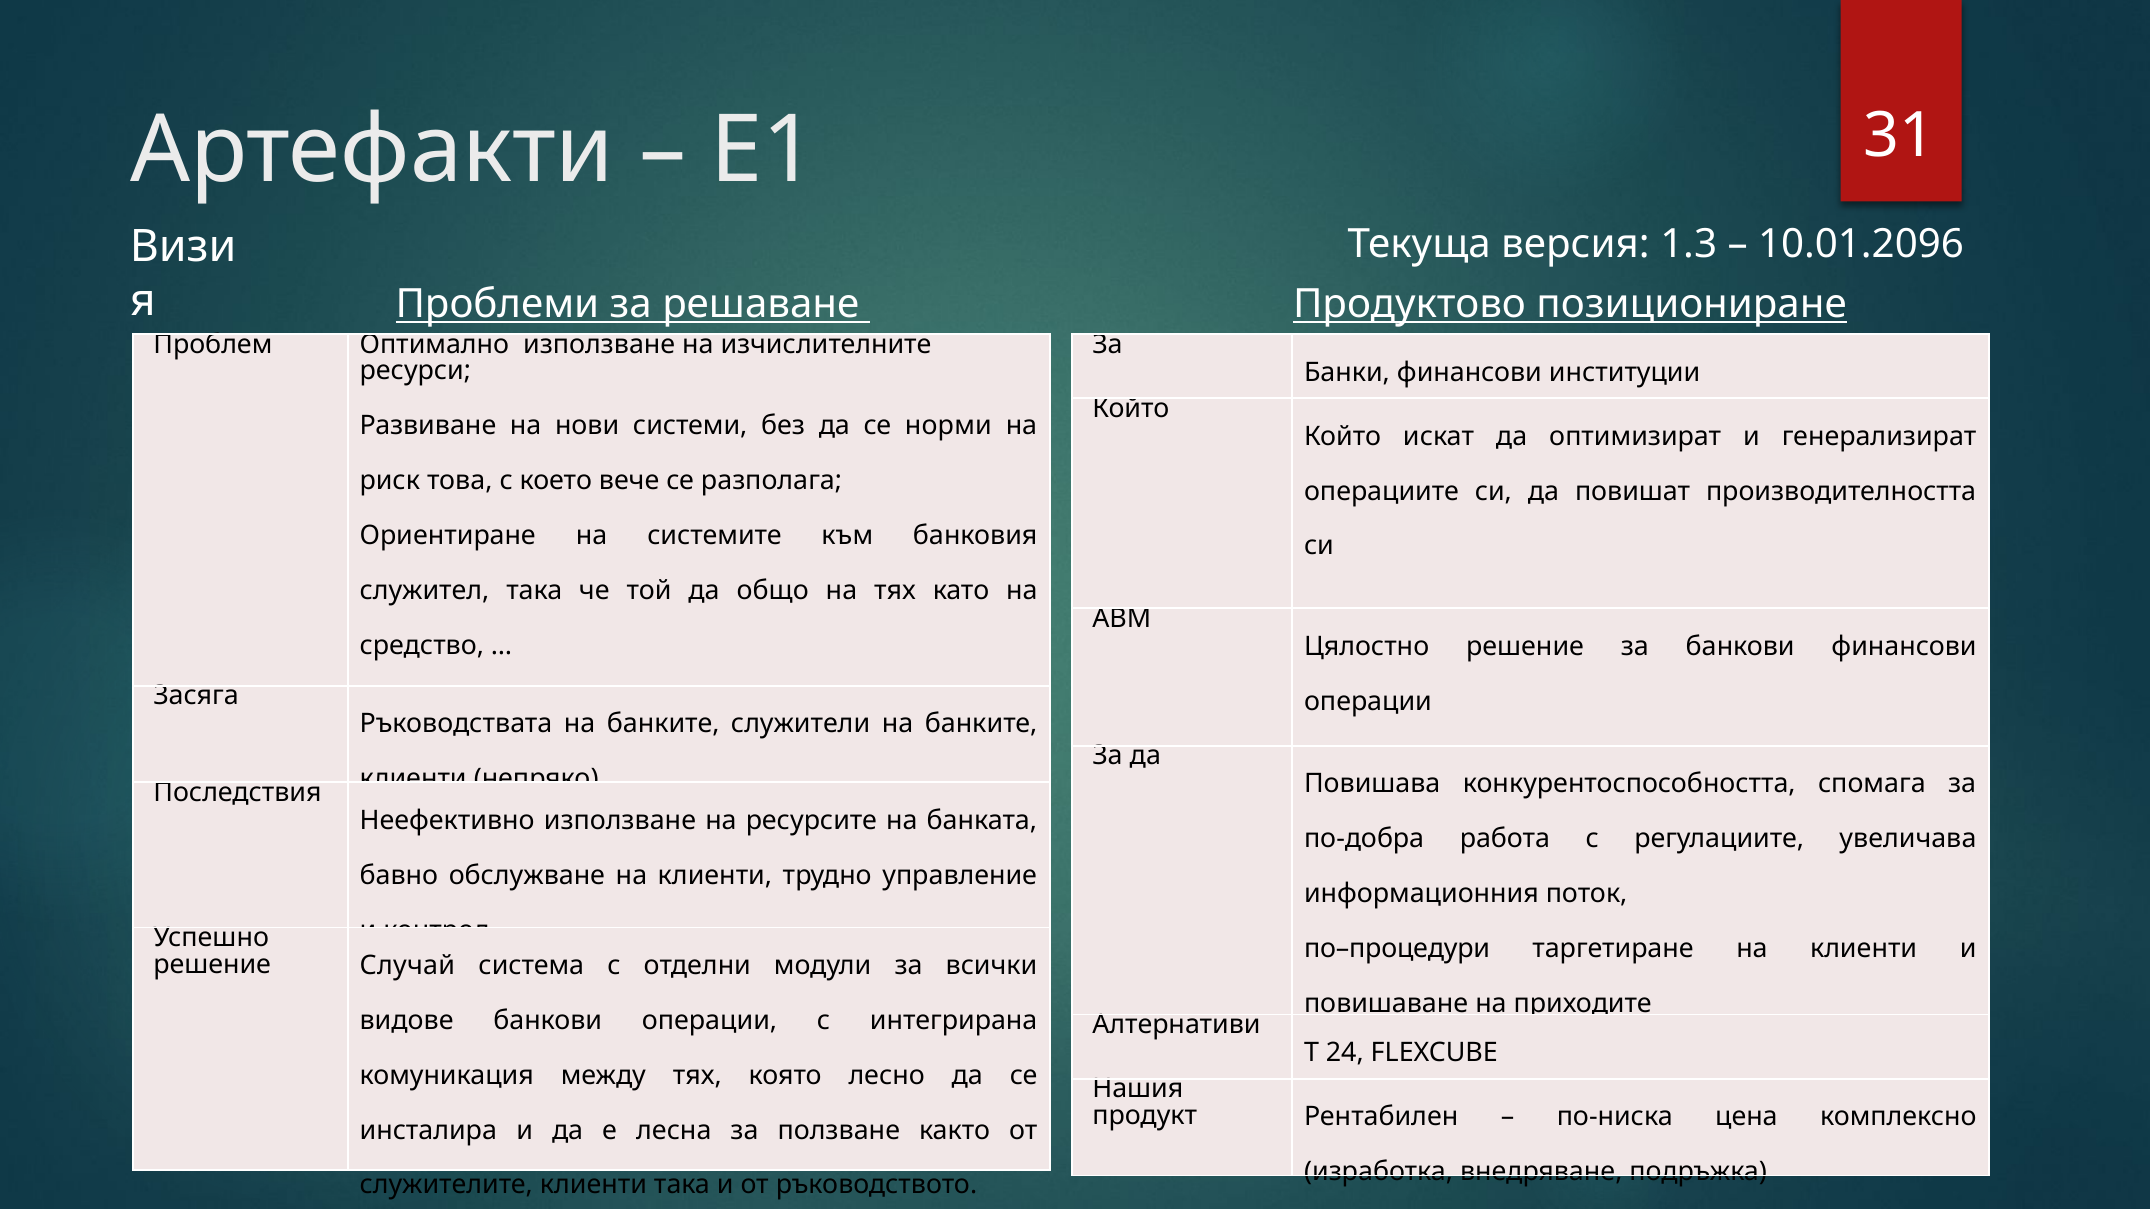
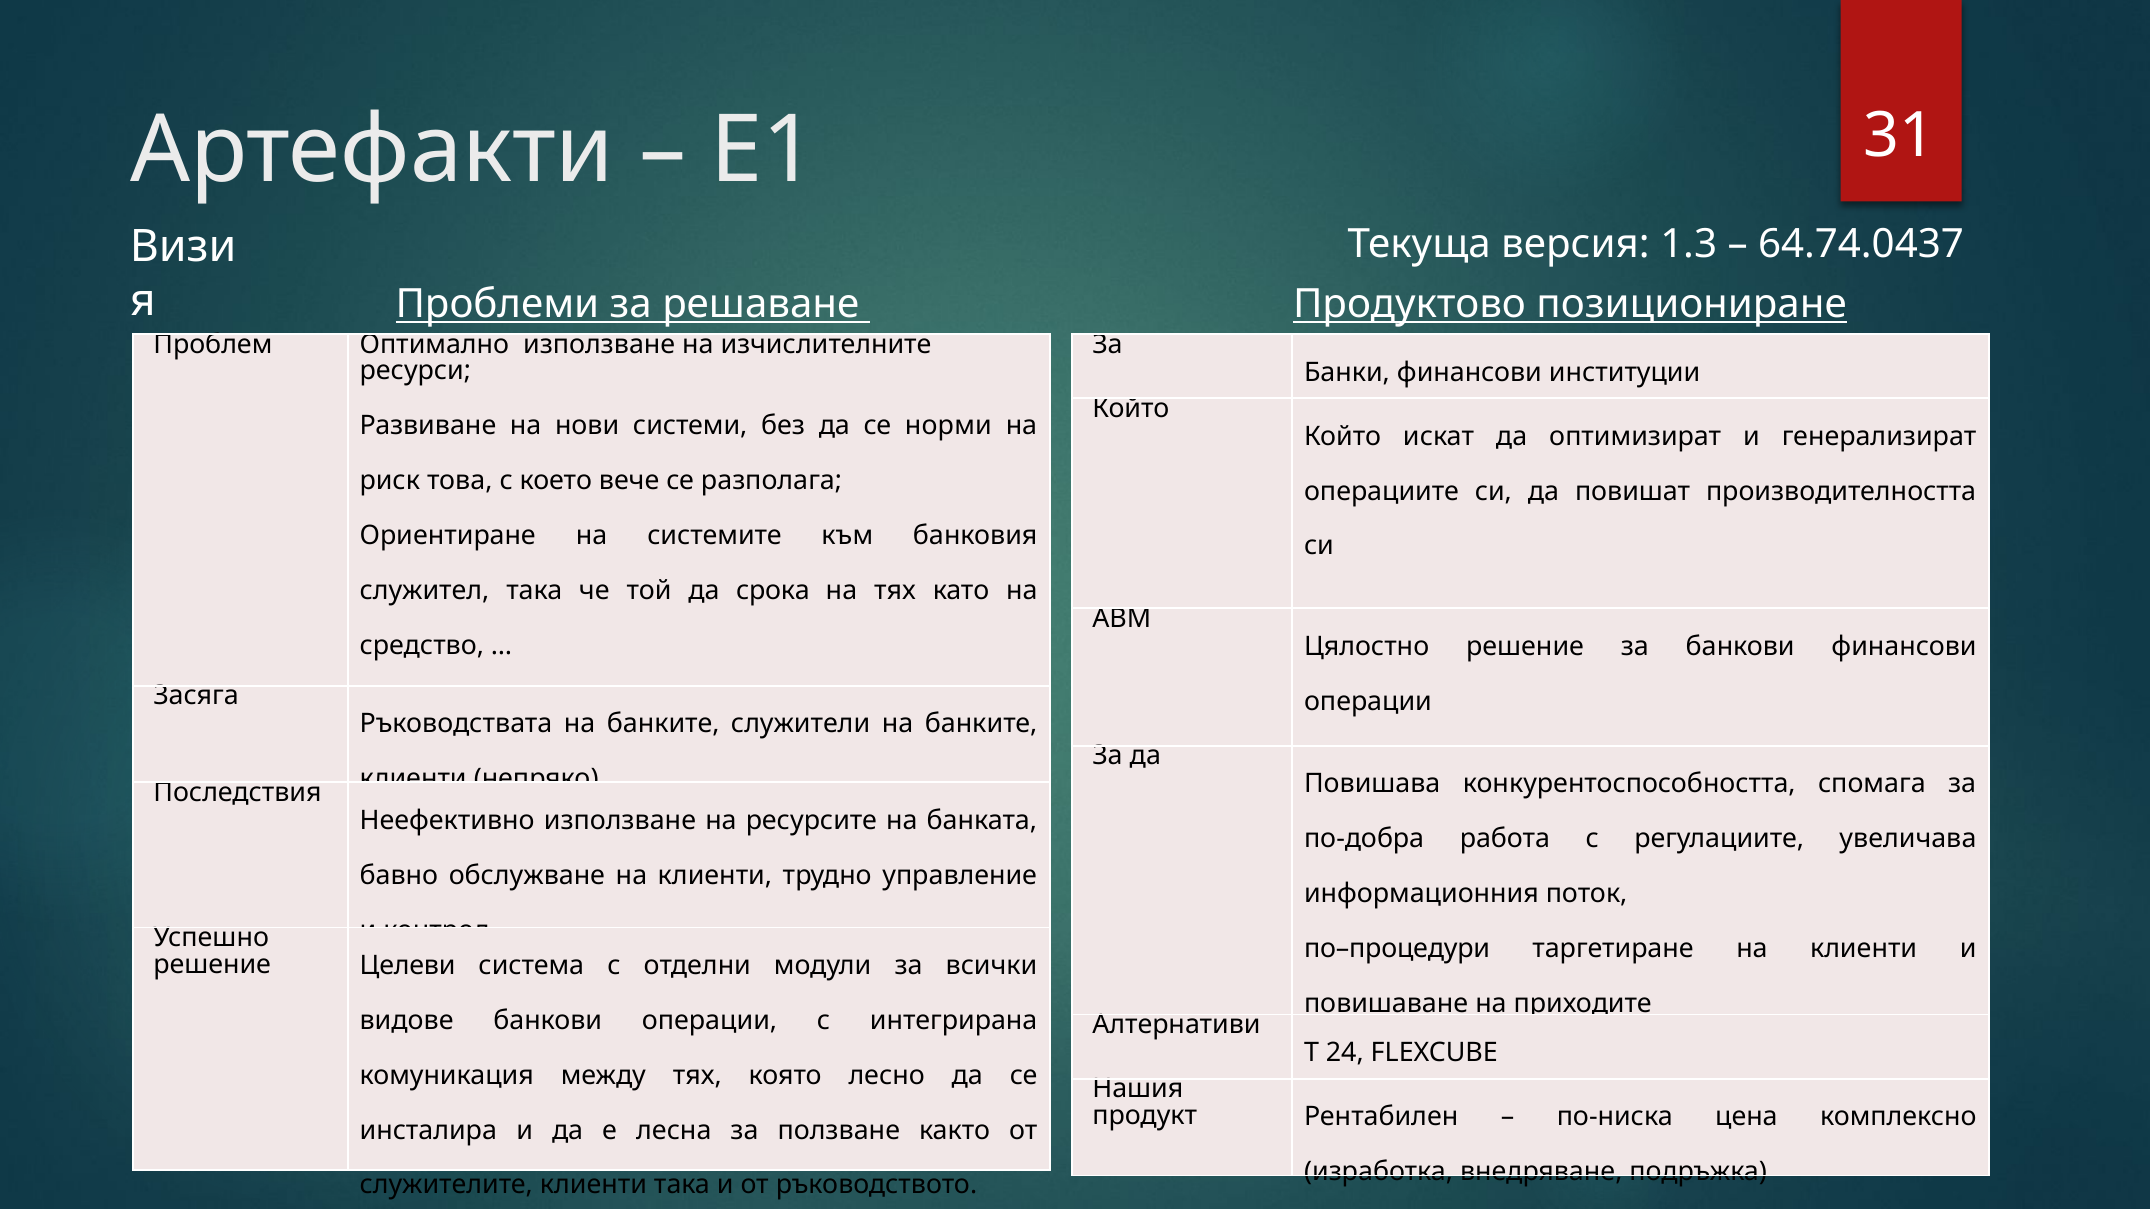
10.01.2096: 10.01.2096 -> 64.74.0437 (1861, 244)
общо: общо -> срока (773, 591)
Случай: Случай -> Целеви (408, 966)
